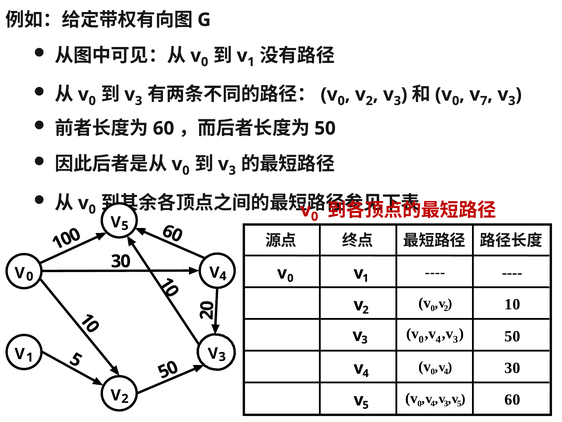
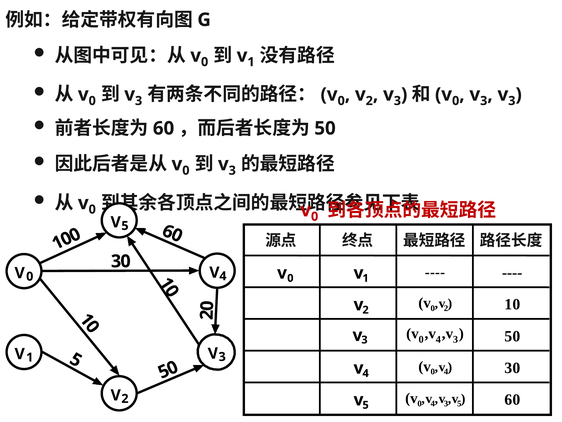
7: 7 -> 3 (484, 101)
